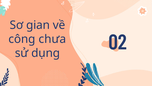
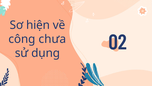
gian: gian -> hiện (38, 25)
